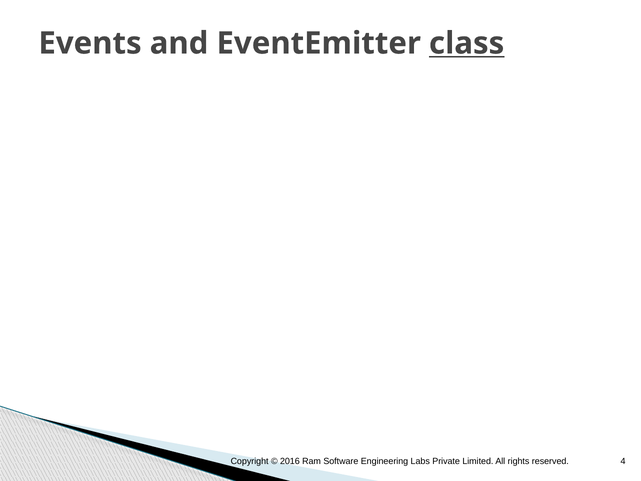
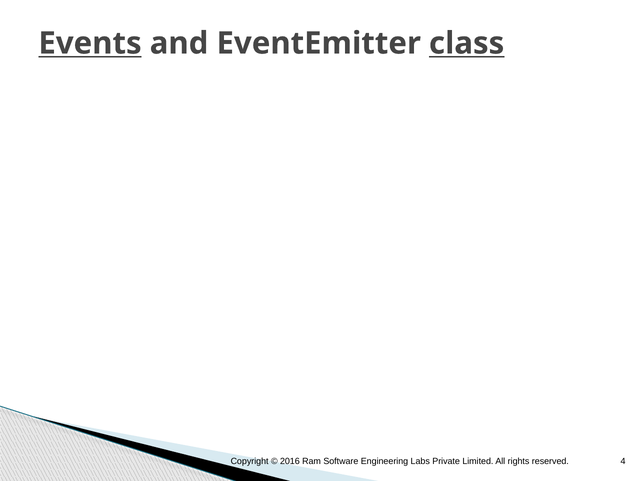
Events underline: none -> present (90, 43)
